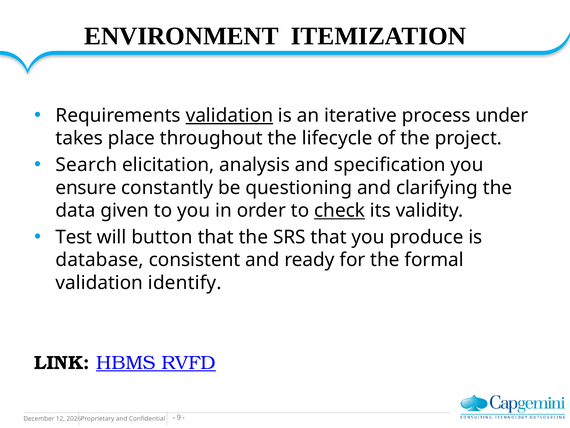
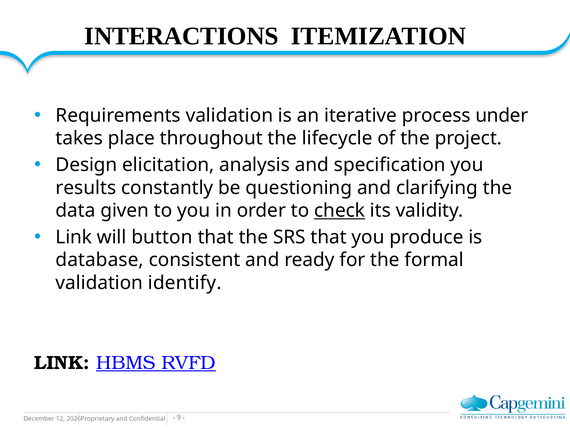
ENVIRONMENT: ENVIRONMENT -> INTERACTIONS (181, 36)
validation underline: present -> none (229, 115)
Search: Search -> Design (86, 165)
ensure: ensure -> results (86, 188)
Test: Test -> Link (74, 237)
